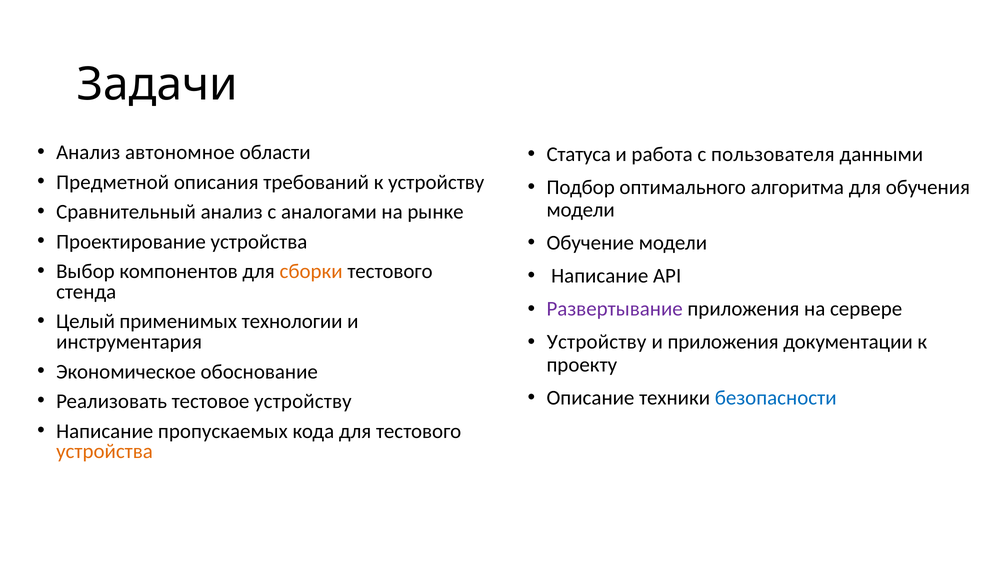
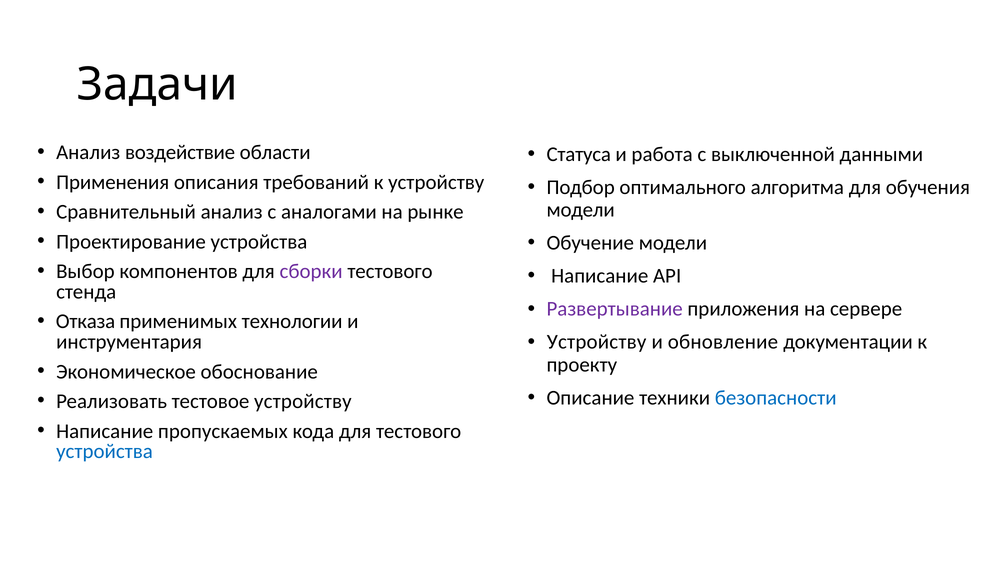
автономное: автономное -> воздействие (180, 152)
пользователя: пользователя -> выключенной (773, 154)
Предметной: Предметной -> Применения (113, 182)
сборки colour: orange -> purple (311, 271)
Целый: Целый -> Отказа (86, 321)
и приложения: приложения -> обновление (723, 342)
устройства colour: orange -> blue (105, 451)
